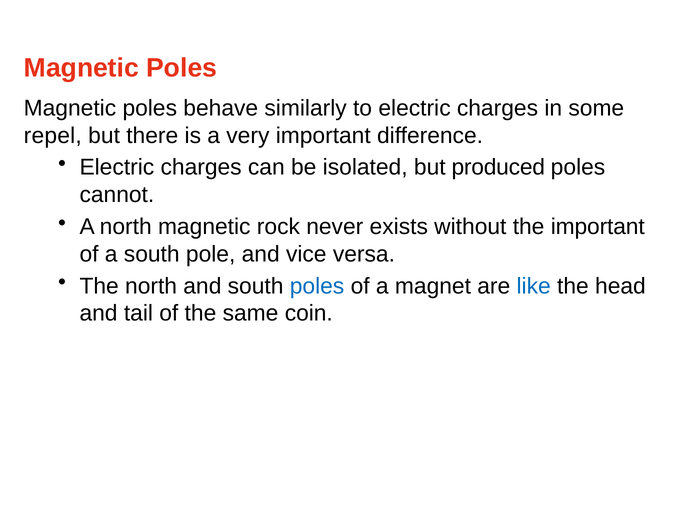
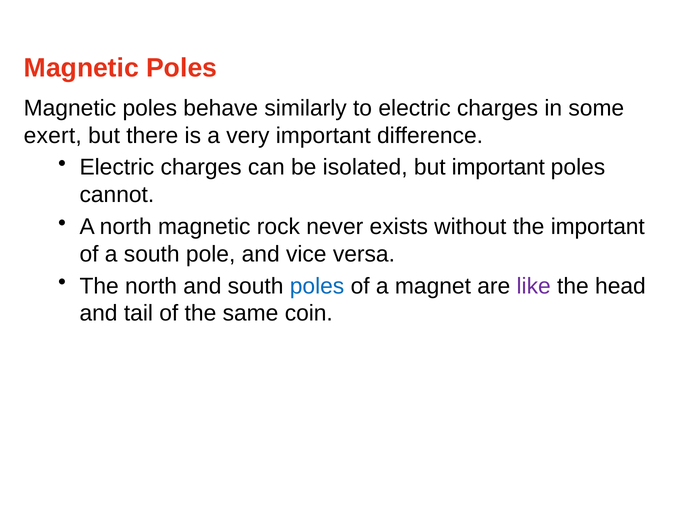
repel: repel -> exert (53, 136)
but produced: produced -> important (498, 167)
like colour: blue -> purple (534, 286)
